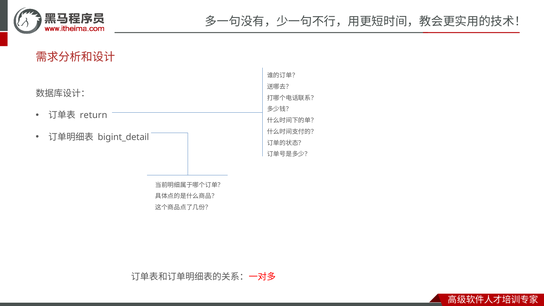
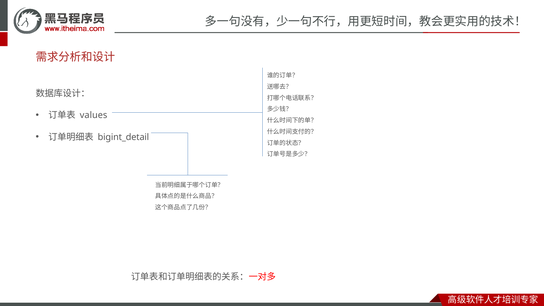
return: return -> values (94, 115)
